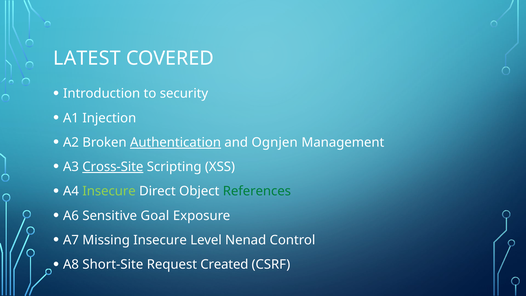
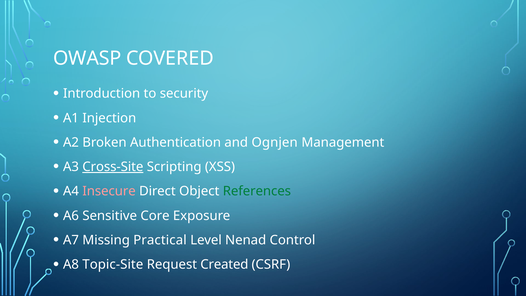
LATEST: LATEST -> OWASP (87, 58)
Authentication underline: present -> none (176, 142)
Insecure colour: light green -> pink (109, 191)
Goal: Goal -> Core (155, 216)
Missing Insecure: Insecure -> Practical (160, 240)
Short-Site: Short-Site -> Topic-Site (113, 264)
